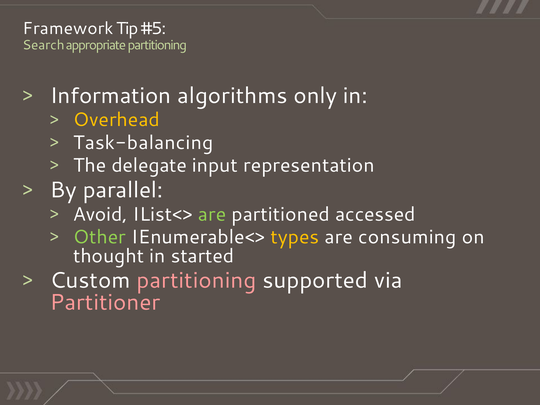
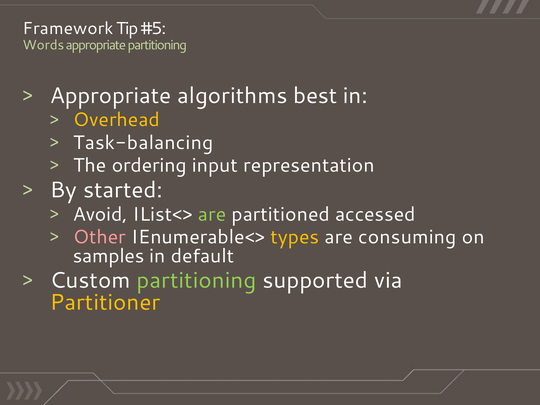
Search: Search -> Words (43, 45)
Information: Information -> Appropriate (110, 96)
only: only -> best (315, 96)
delegate: delegate -> ordering (149, 165)
parallel: parallel -> started (123, 190)
Other colour: light green -> pink (99, 237)
thought: thought -> samples (109, 256)
started: started -> default (202, 256)
partitioning colour: pink -> light green (196, 281)
Partitioner colour: pink -> yellow (105, 302)
